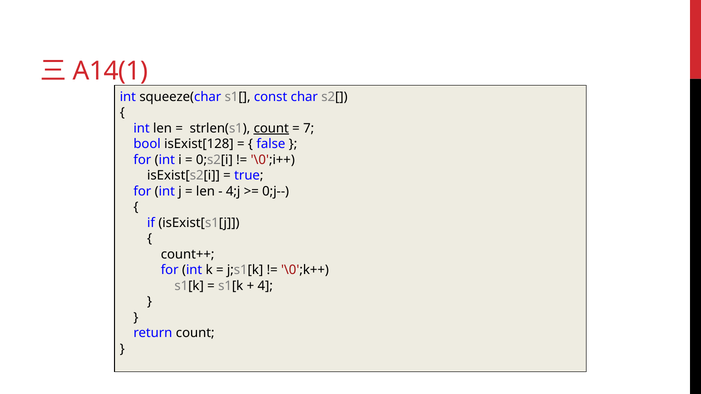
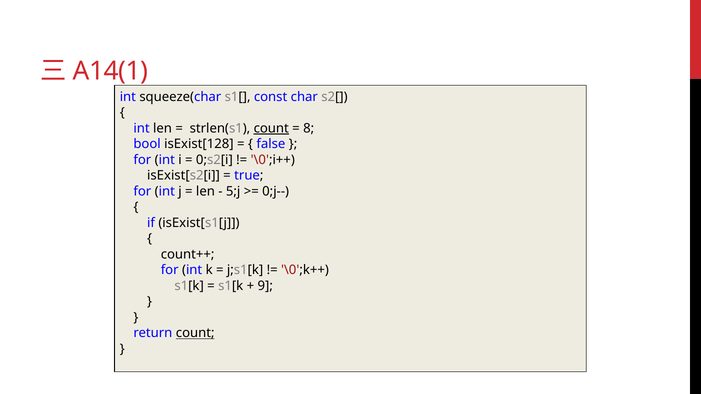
7: 7 -> 8 (309, 128)
4;j: 4;j -> 5;j (233, 191)
4: 4 -> 9 (265, 286)
count underline: none -> present (195, 333)
